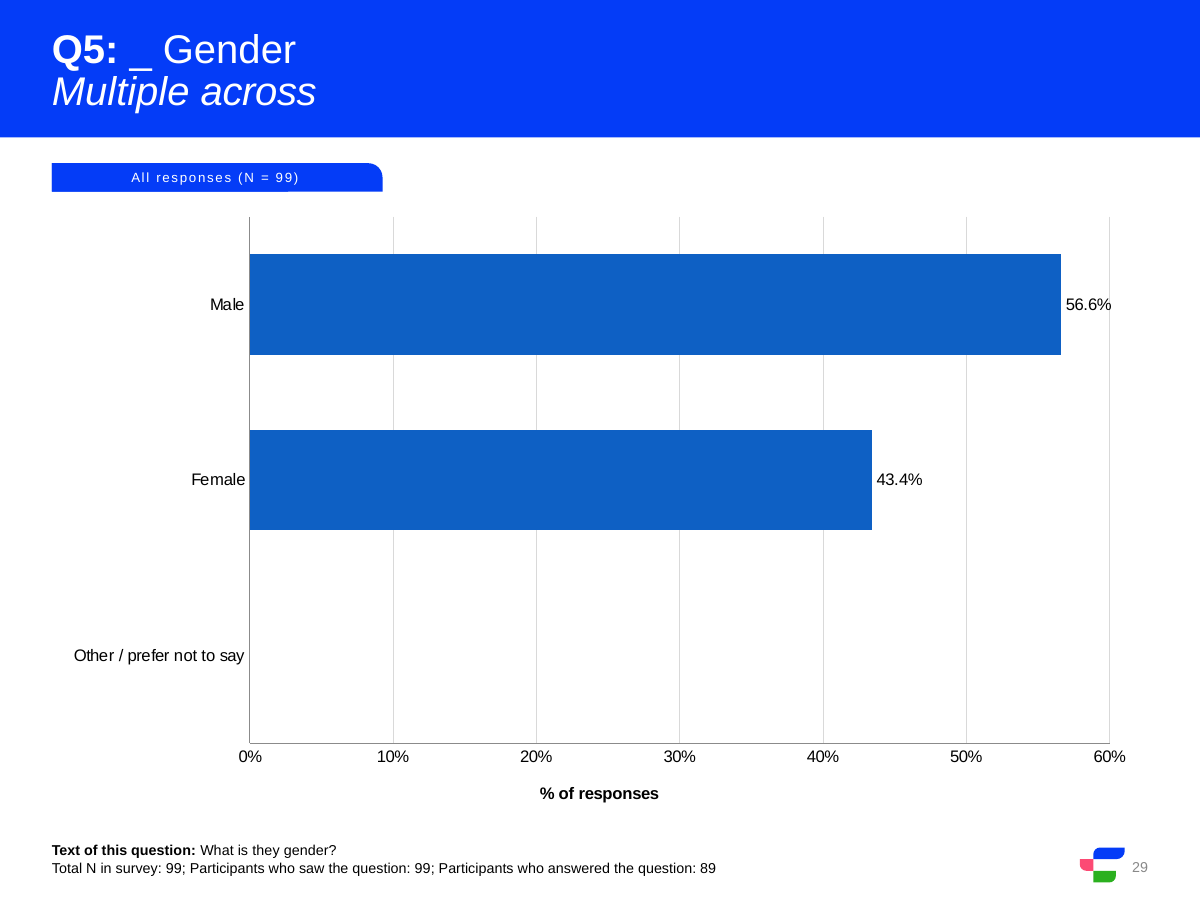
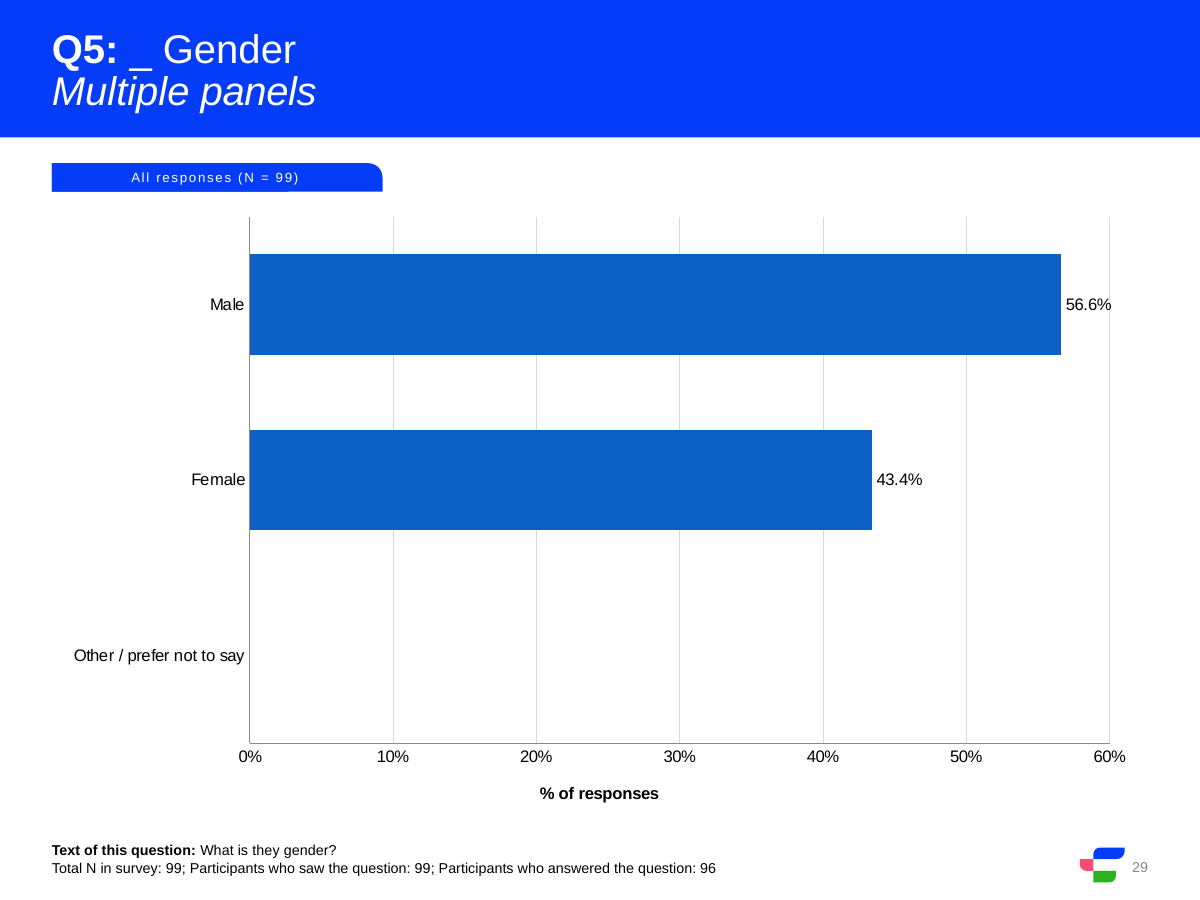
across: across -> panels (259, 92)
89: 89 -> 96 (708, 868)
